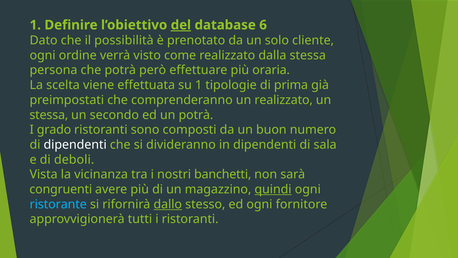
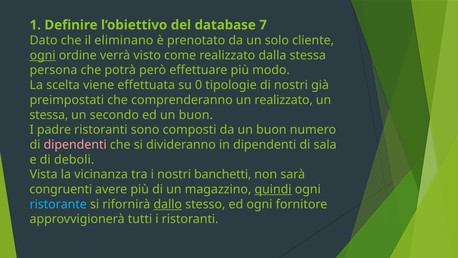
del underline: present -> none (181, 25)
6: 6 -> 7 (263, 25)
possibilità: possibilità -> eliminano (124, 40)
ogni underline: none -> present (43, 55)
oraria: oraria -> modo (271, 70)
su 1: 1 -> 0 (199, 85)
di prima: prima -> nostri (291, 85)
ed un potrà: potrà -> buon (196, 115)
grado: grado -> padre (54, 130)
dipendenti colour: white -> pink (75, 145)
